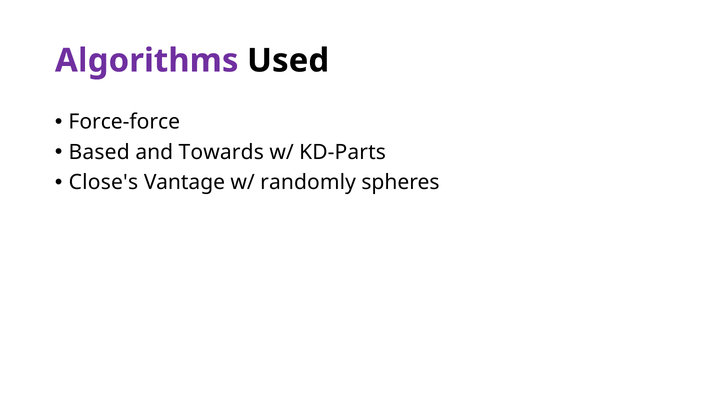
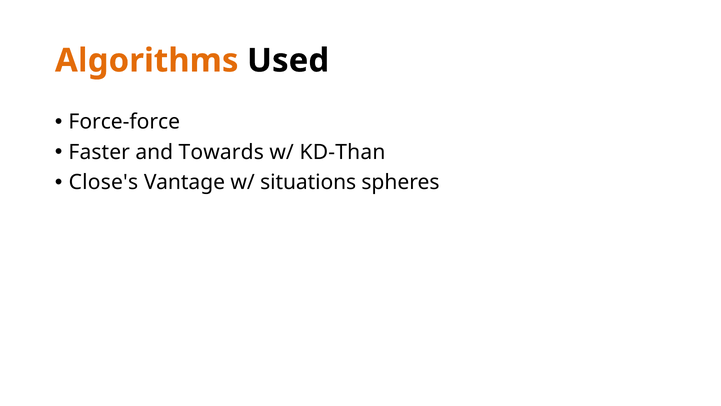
Algorithms colour: purple -> orange (147, 61)
Based: Based -> Faster (99, 152)
KD-Parts: KD-Parts -> KD-Than (342, 152)
randomly: randomly -> situations (308, 182)
